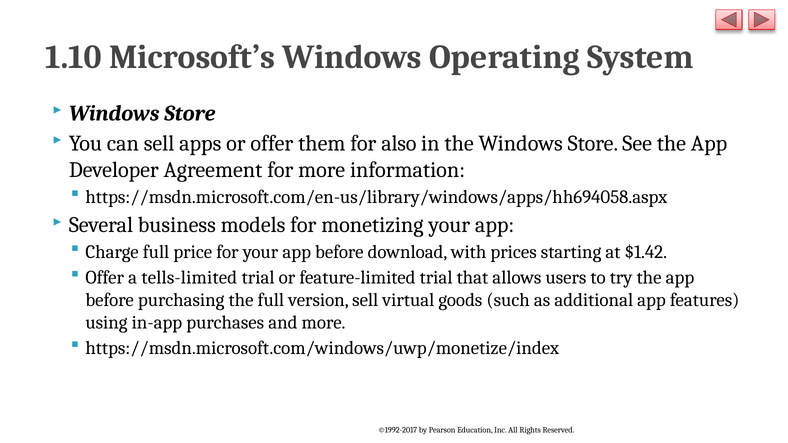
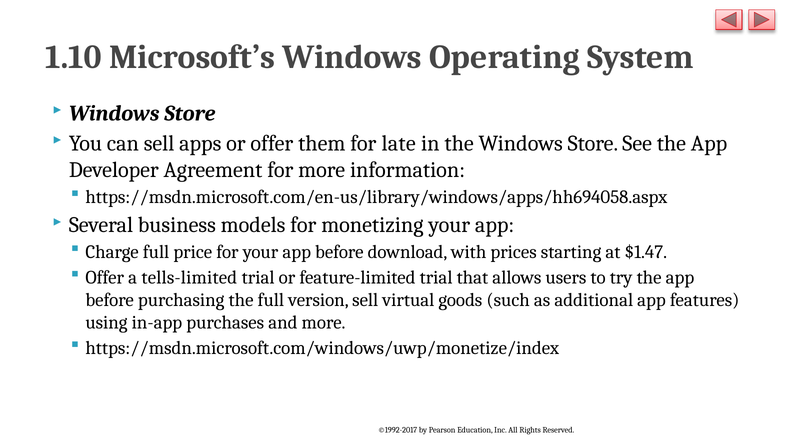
also: also -> late (399, 143)
$1.42: $1.42 -> $1.47 (646, 252)
